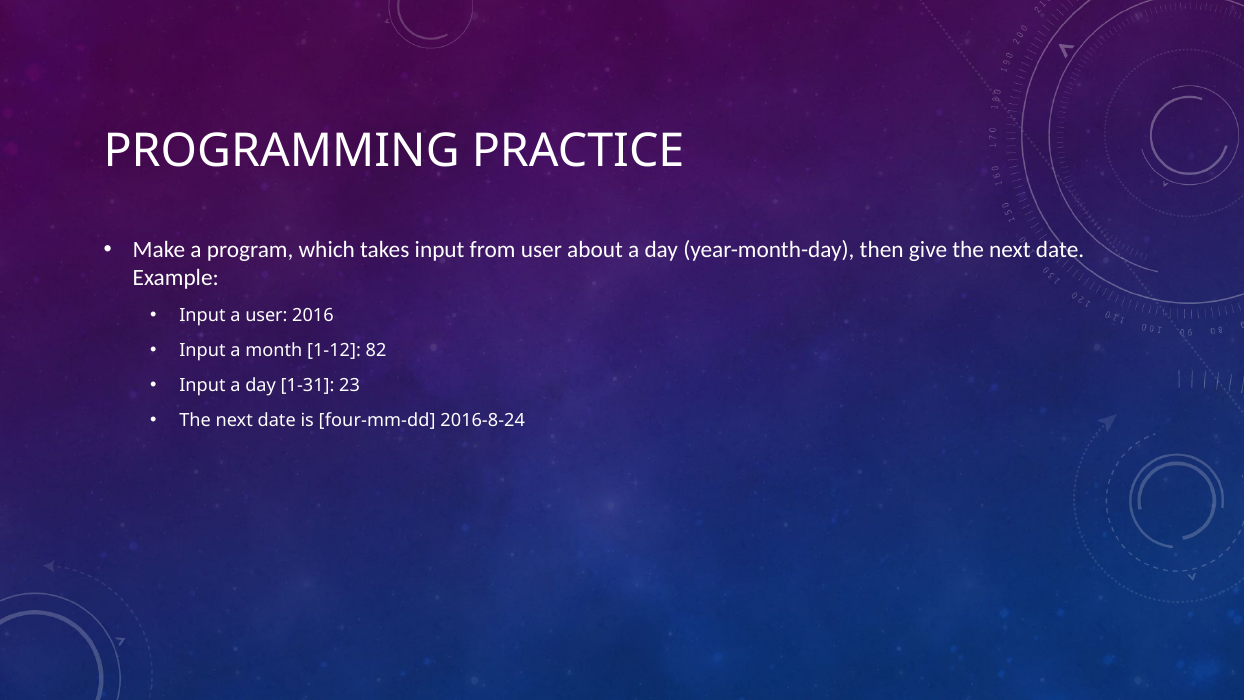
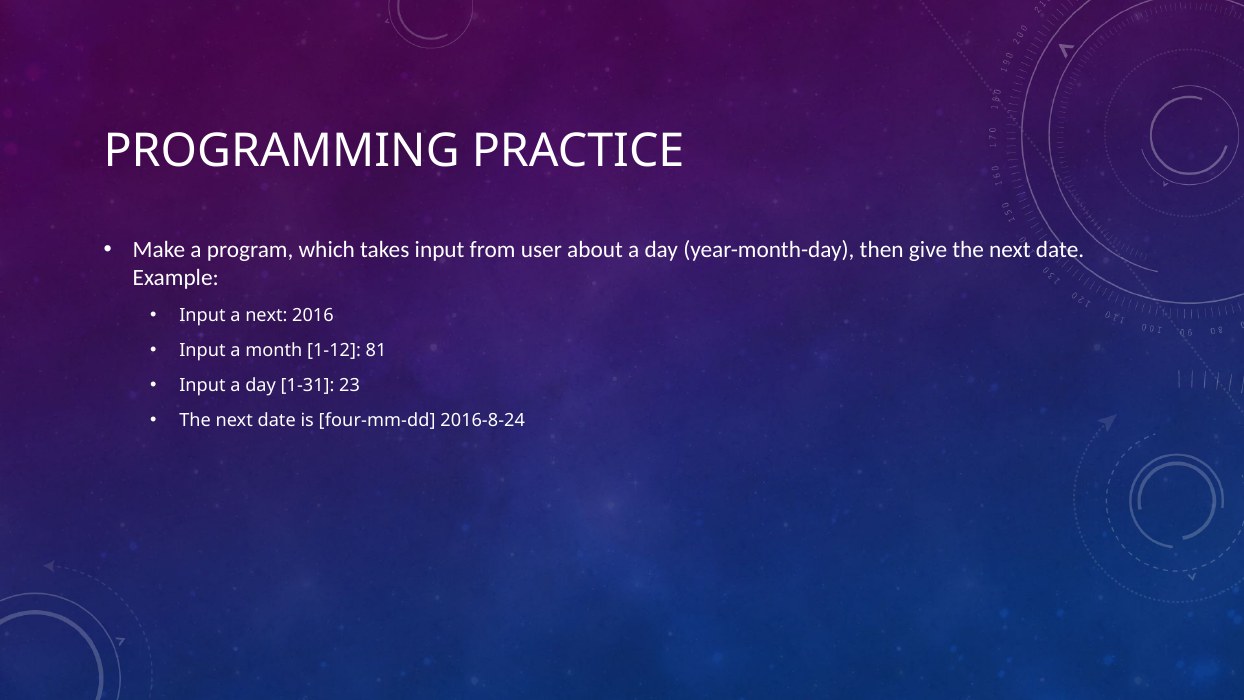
a user: user -> next (266, 316)
82: 82 -> 81 (376, 350)
